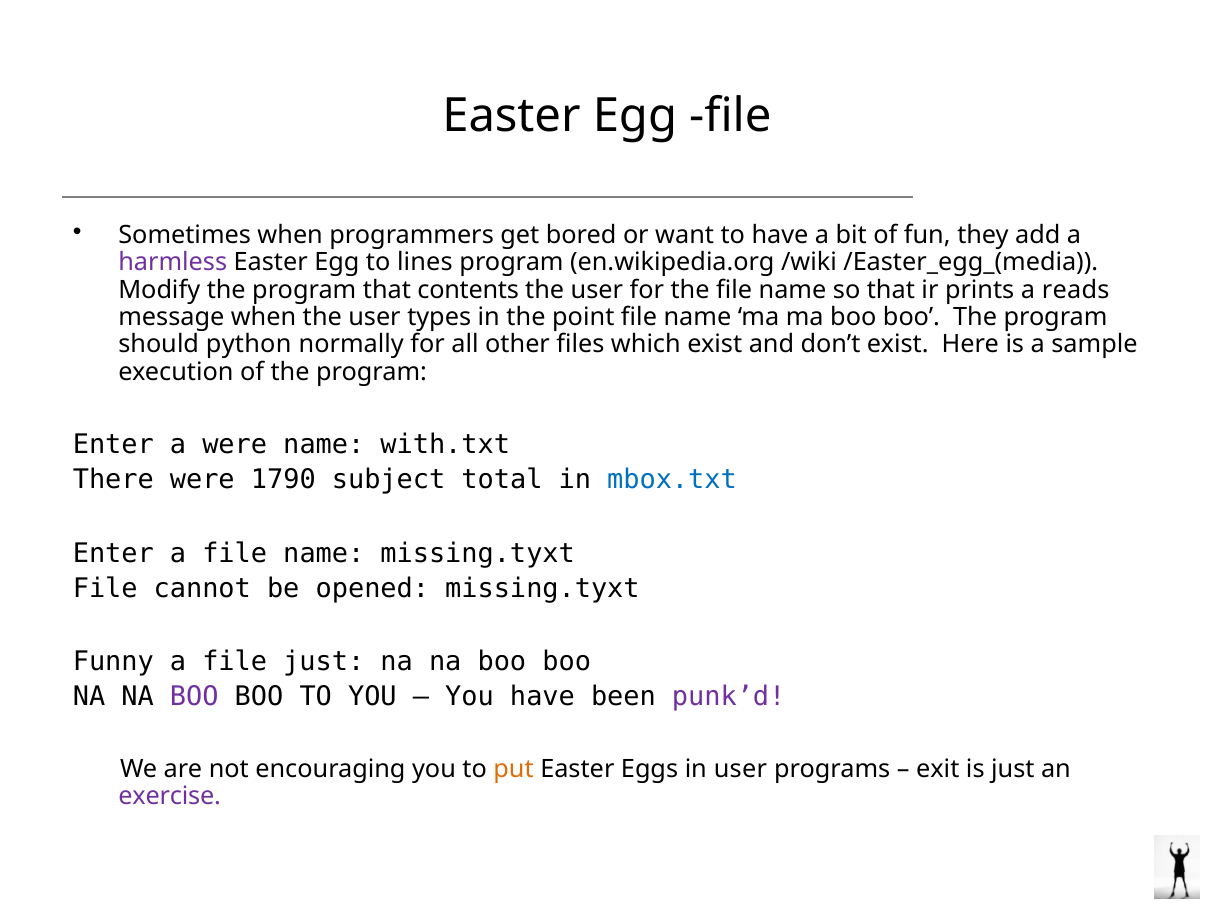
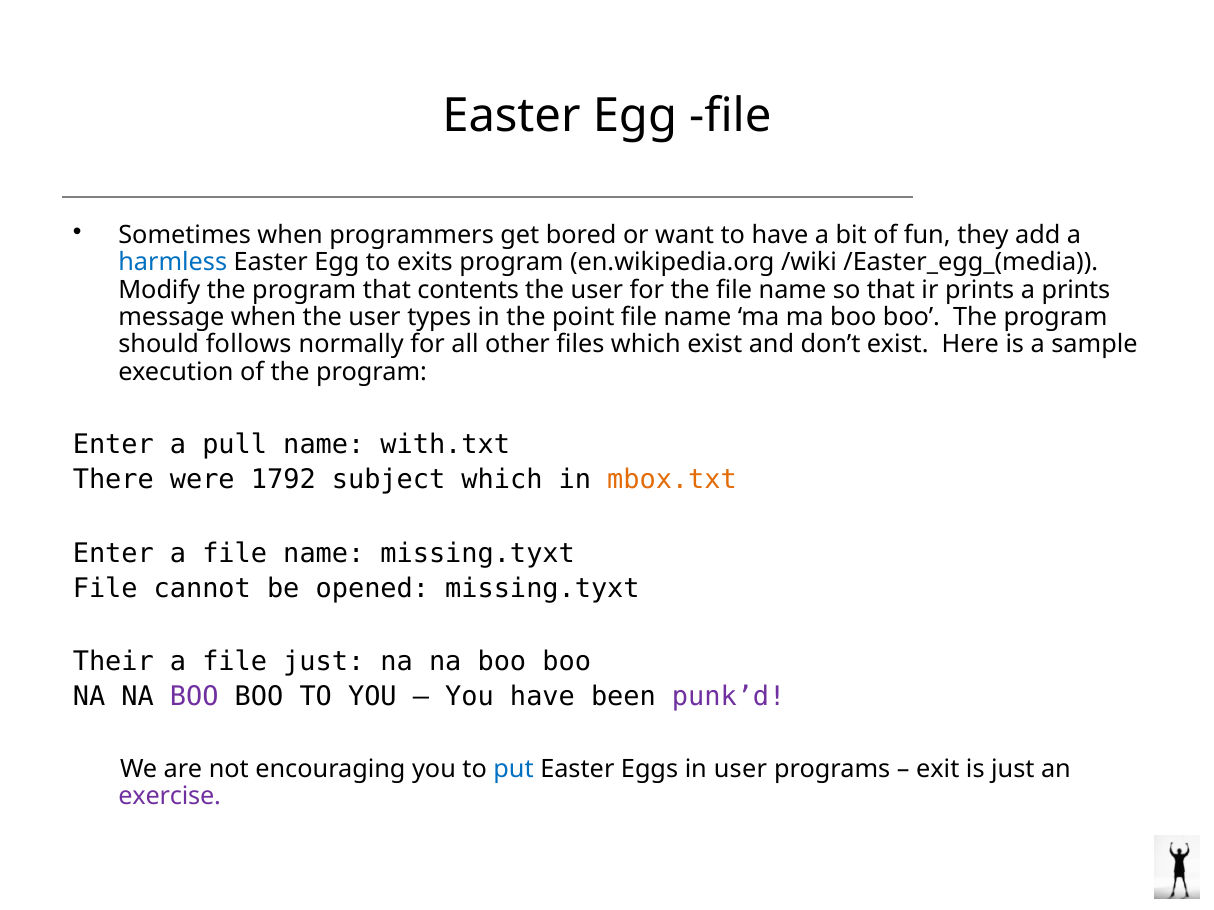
harmless colour: purple -> blue (173, 263)
lines: lines -> exits (425, 263)
a reads: reads -> prints (1076, 290)
python: python -> follows (249, 345)
a were: were -> pull (235, 445)
1790: 1790 -> 1792 (283, 480)
subject total: total -> which (502, 480)
mbox.txt colour: blue -> orange (672, 480)
Funny: Funny -> Their (113, 662)
put colour: orange -> blue (514, 770)
